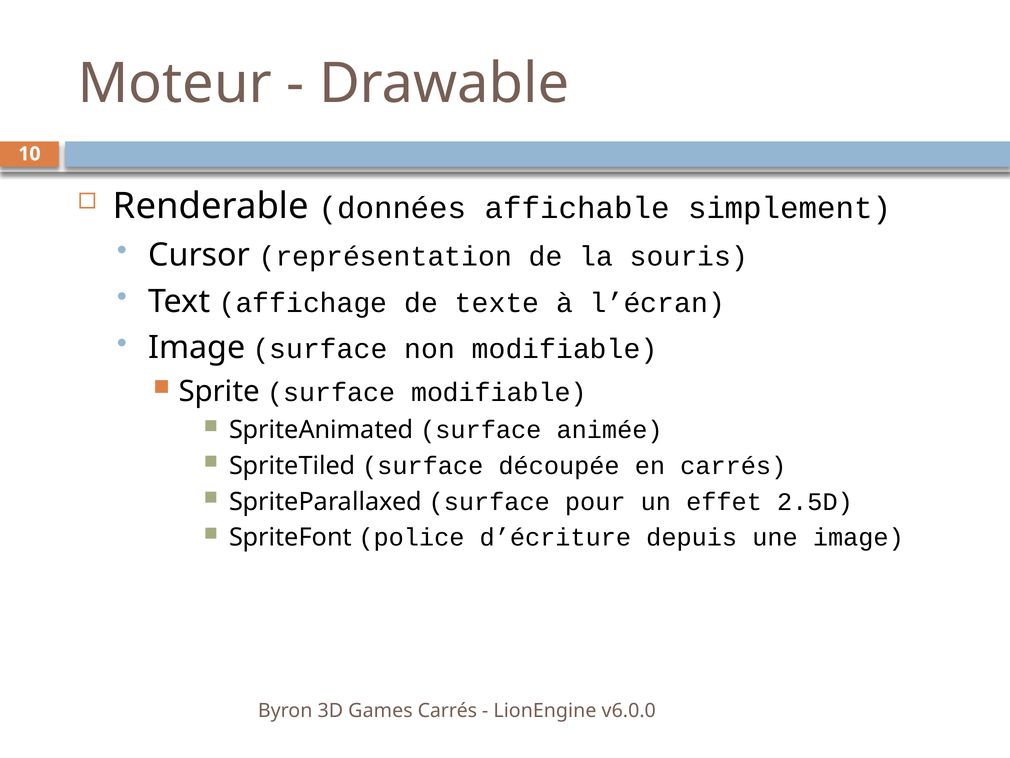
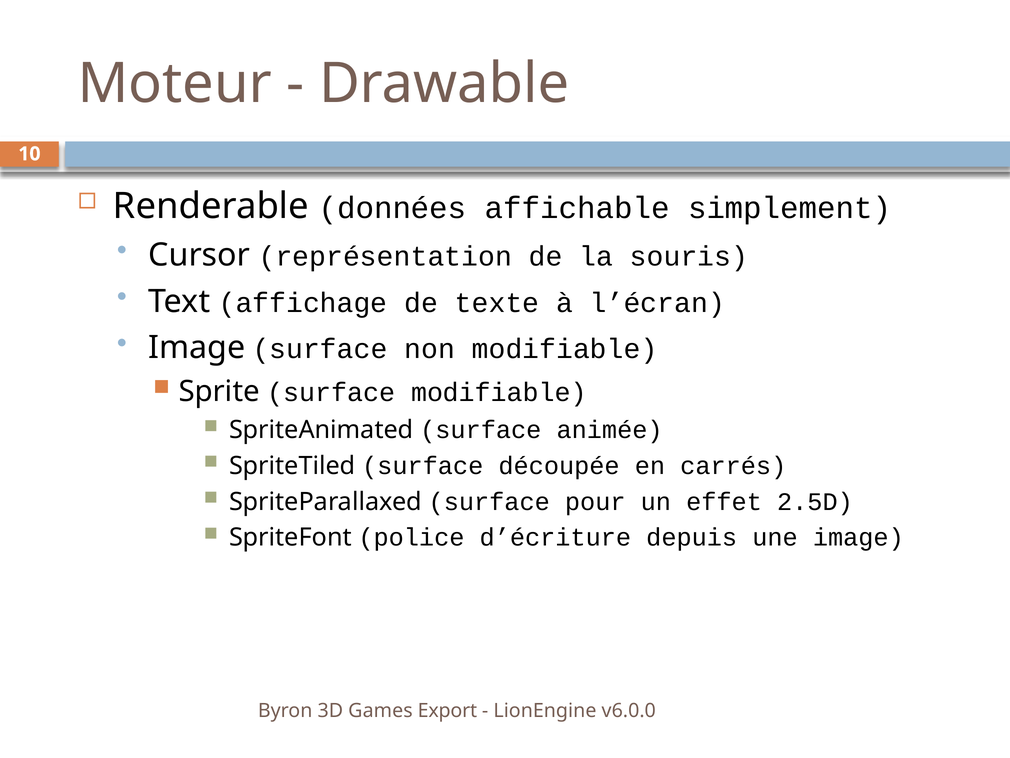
Games Carrés: Carrés -> Export (447, 710)
